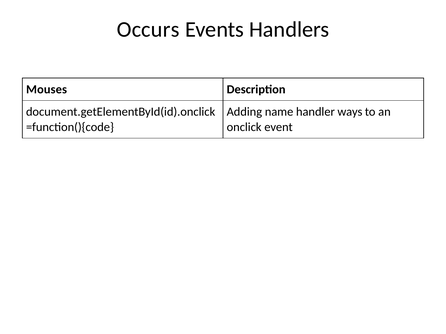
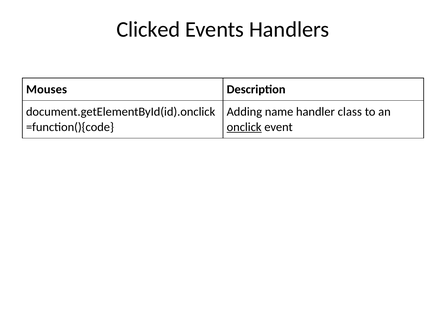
Occurs: Occurs -> Clicked (148, 30)
ways: ways -> class (350, 112)
onclick underline: none -> present (244, 127)
